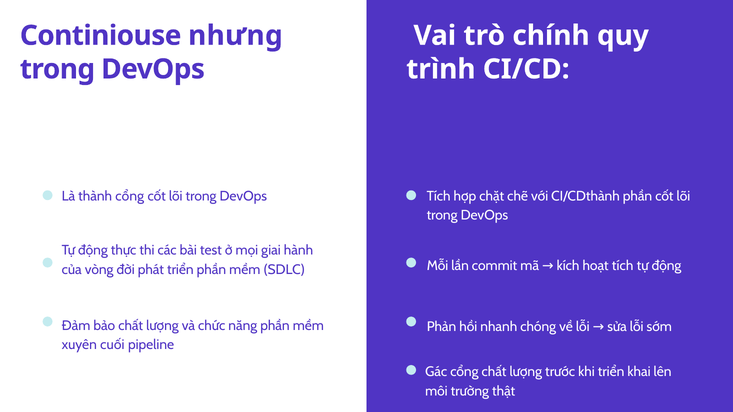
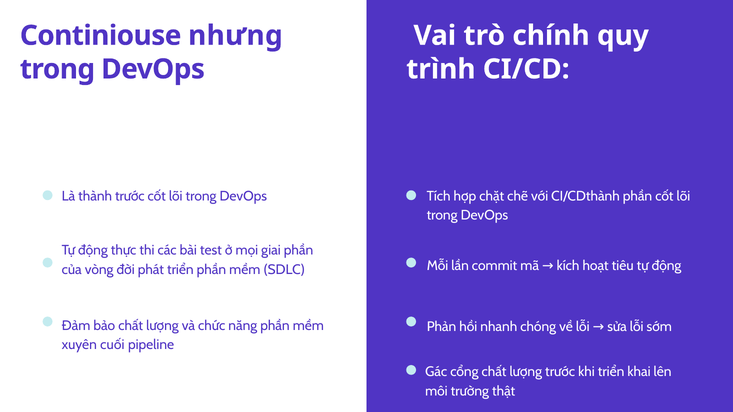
thành cổng: cổng -> trước (130, 196)
giai hành: hành -> phần (299, 250)
hoạt tích: tích -> tiêu (623, 266)
